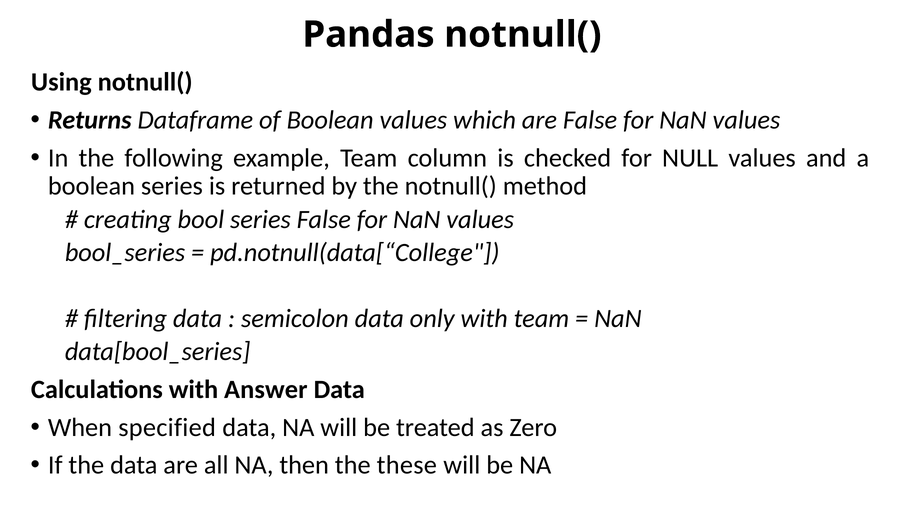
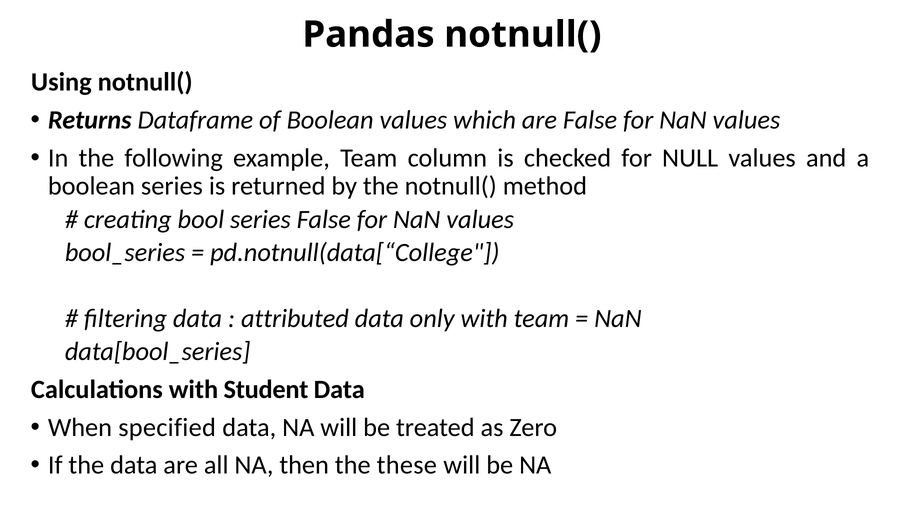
semicolon: semicolon -> attributed (295, 319)
Answer: Answer -> Student (266, 390)
